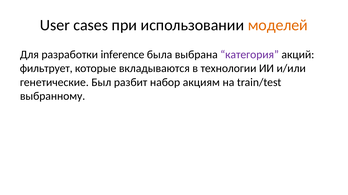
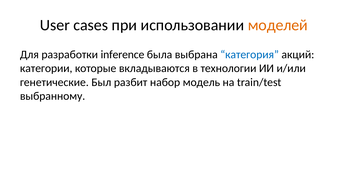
категория colour: purple -> blue (250, 55)
фильтрует: фильтрует -> категории (46, 69)
акциям: акциям -> модель (201, 83)
